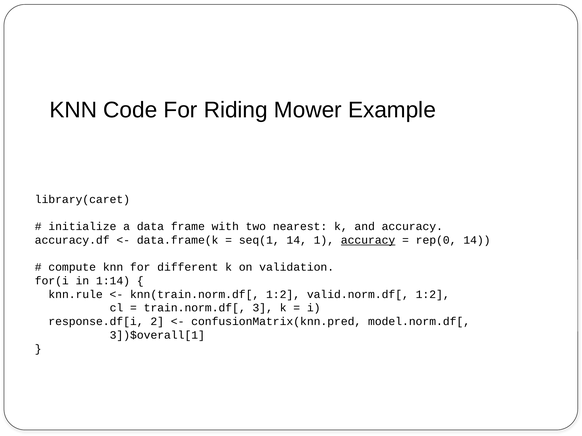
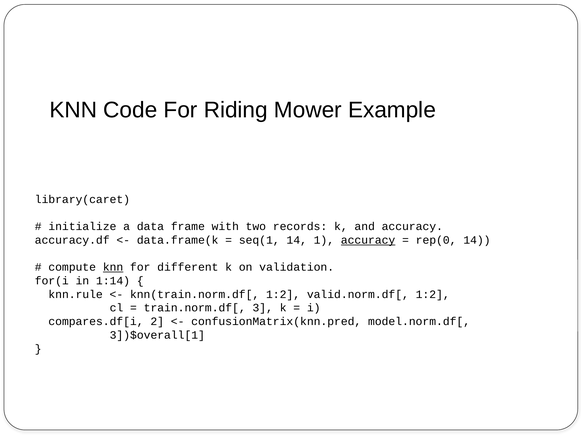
nearest: nearest -> records (300, 227)
knn underline: none -> present (113, 268)
response.df[i: response.df[i -> compares.df[i (96, 322)
